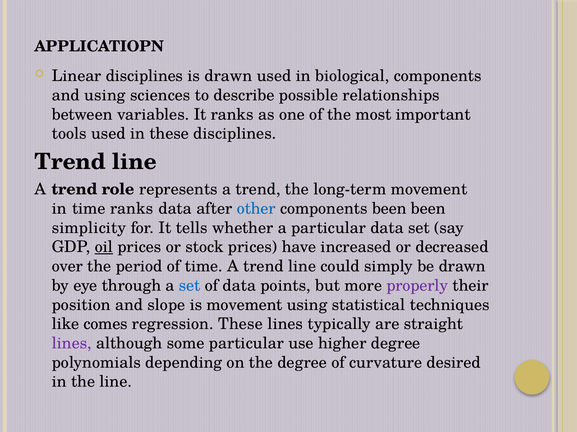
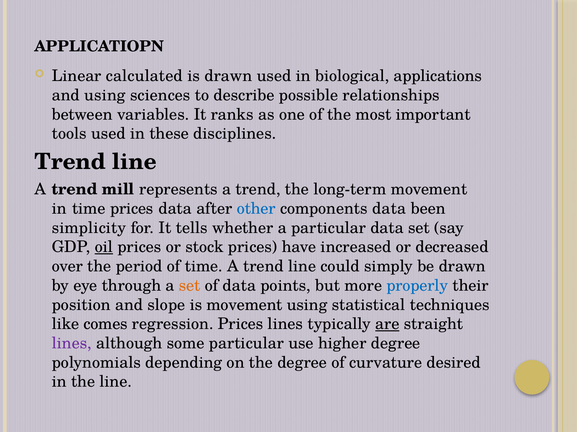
Linear disciplines: disciplines -> calculated (144, 76)
biological components: components -> applications (438, 76)
role: role -> mill (118, 190)
time ranks: ranks -> prices (132, 209)
components been: been -> data (389, 209)
set colour: blue -> orange (190, 286)
properly colour: purple -> blue (417, 286)
regression These: These -> Prices (241, 325)
are underline: none -> present (387, 325)
